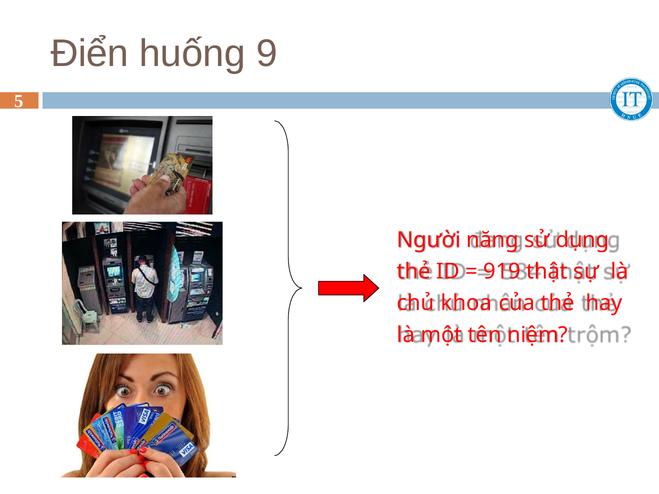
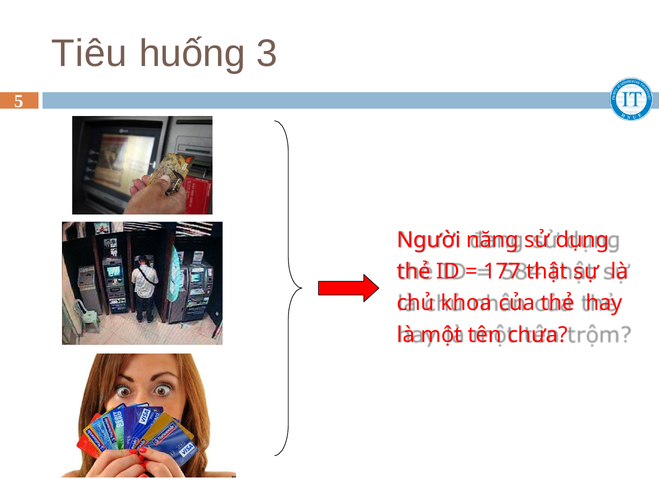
Điển: Điển -> Tiêu (89, 54)
9: 9 -> 3 (267, 54)
919: 919 -> 177 (502, 272)
niệm: niệm -> chưa (538, 335)
